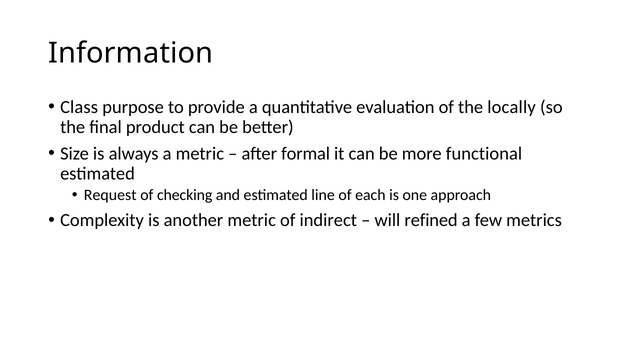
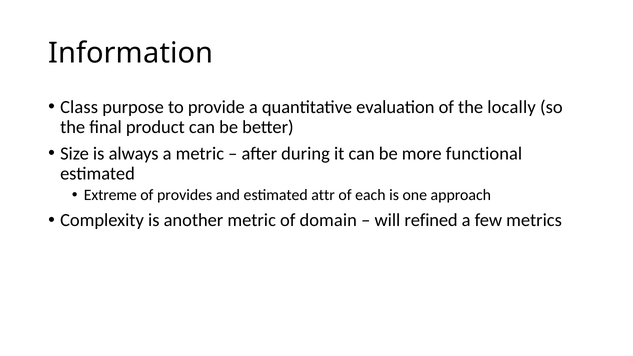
formal: formal -> during (306, 154)
Request: Request -> Extreme (110, 195)
checking: checking -> provides (185, 195)
line: line -> attr (323, 195)
indirect: indirect -> domain (328, 220)
